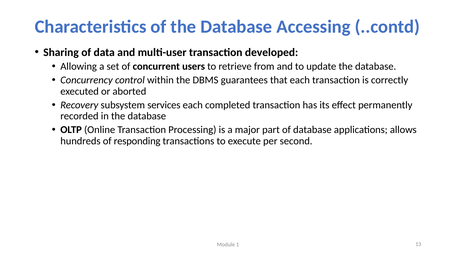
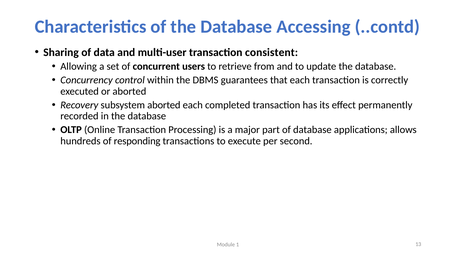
developed: developed -> consistent (272, 52)
subsystem services: services -> aborted (164, 105)
